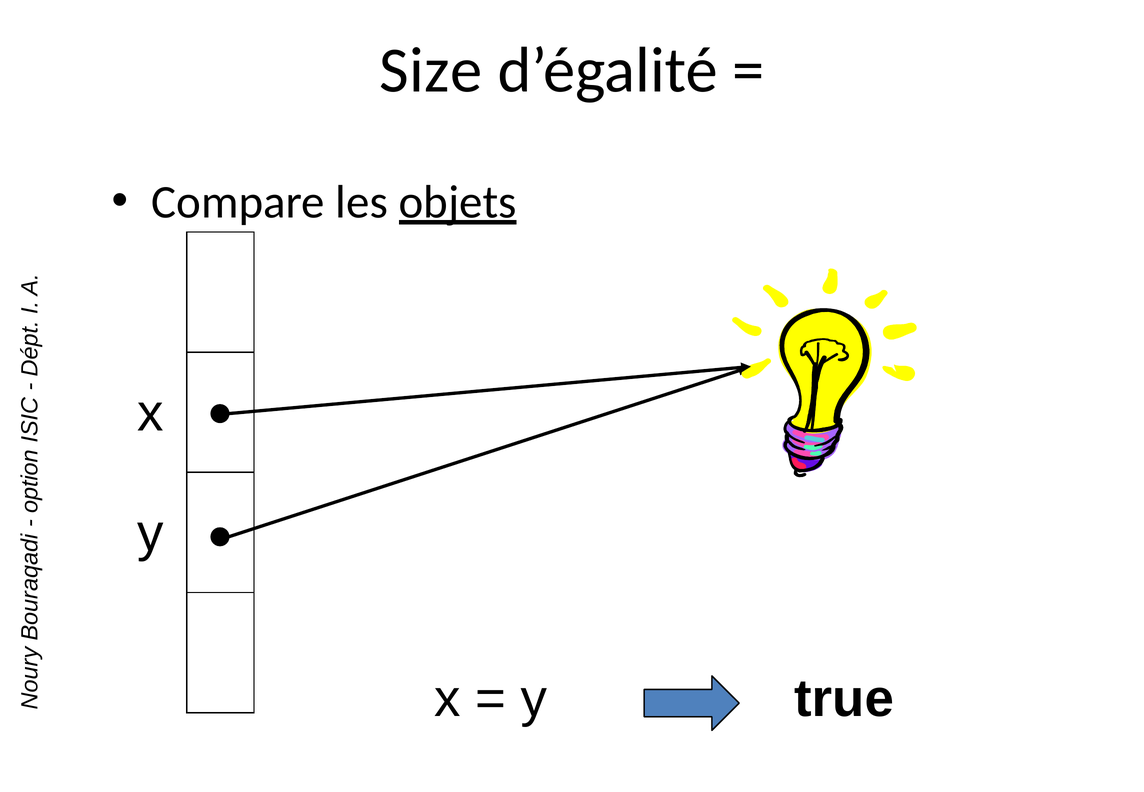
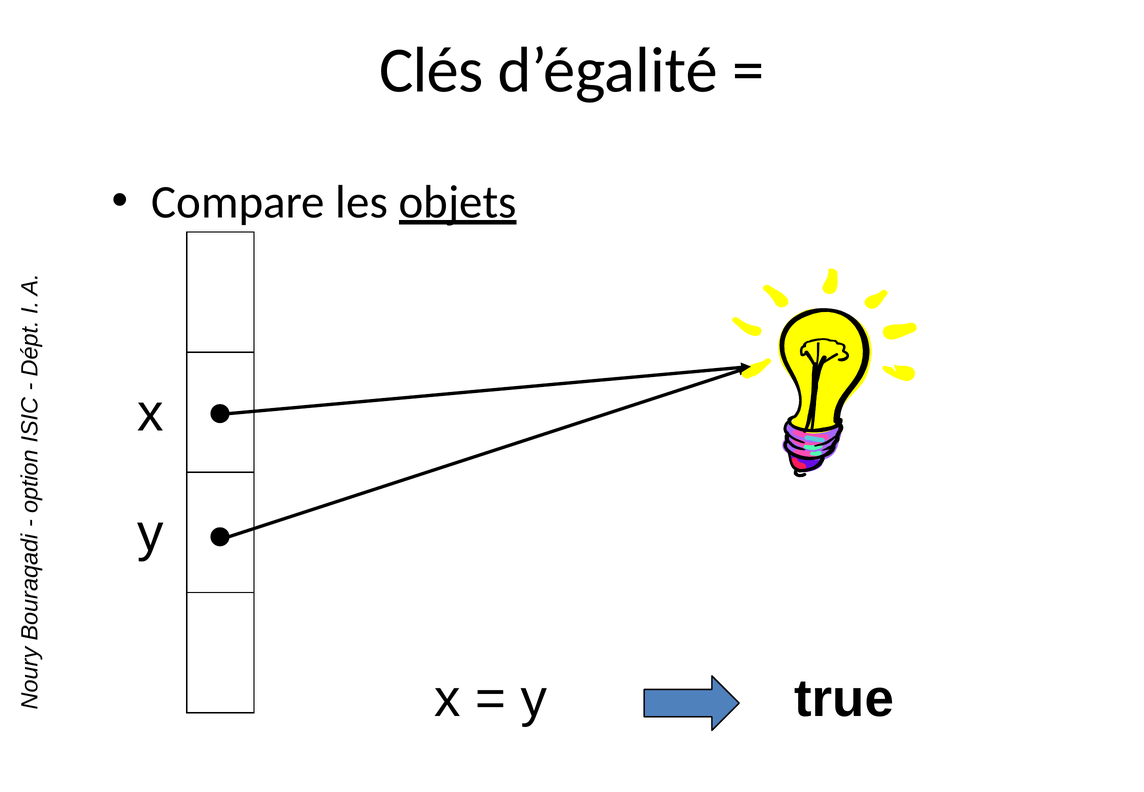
Size: Size -> Clés (431, 71)
